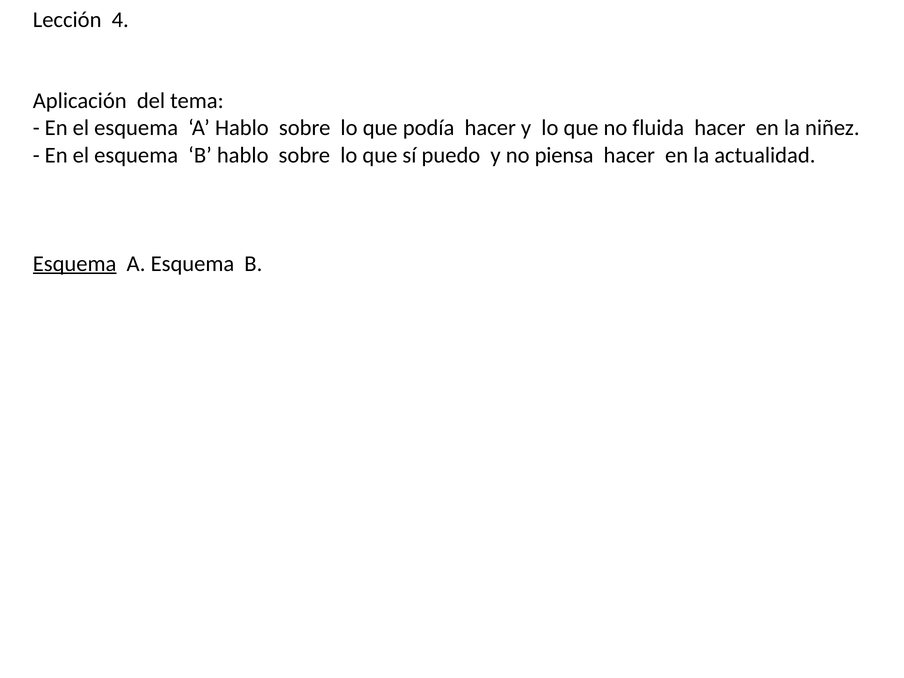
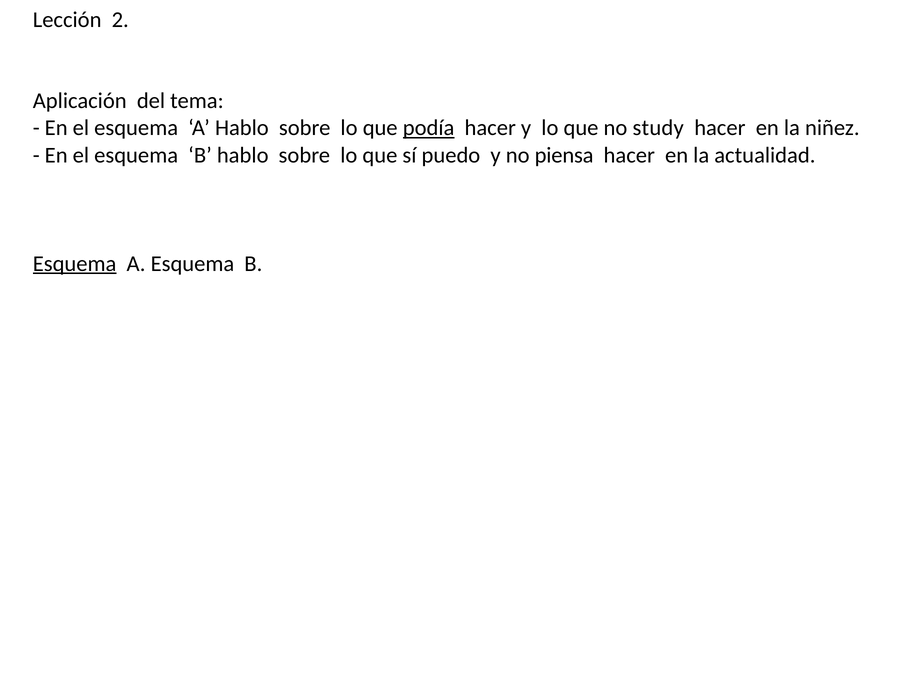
4: 4 -> 2 (120, 20)
podía underline: none -> present (429, 128)
fluida: fluida -> study (658, 128)
